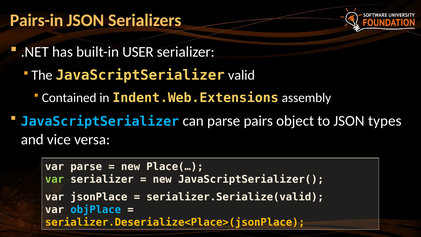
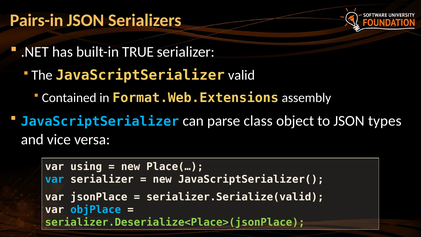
USER: USER -> TRUE (138, 52)
Indent.Web.Extensions: Indent.Web.Extensions -> Format.Web.Extensions (196, 98)
pairs: pairs -> class (258, 121)
var parse: parse -> using (86, 167)
var colour: light green -> light blue (55, 179)
serializer.Deserialize<Place>(jsonPlace colour: yellow -> light green (175, 222)
